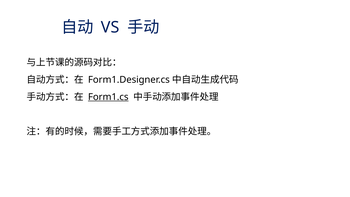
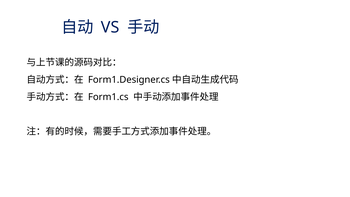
Form1.cs underline: present -> none (108, 97)
